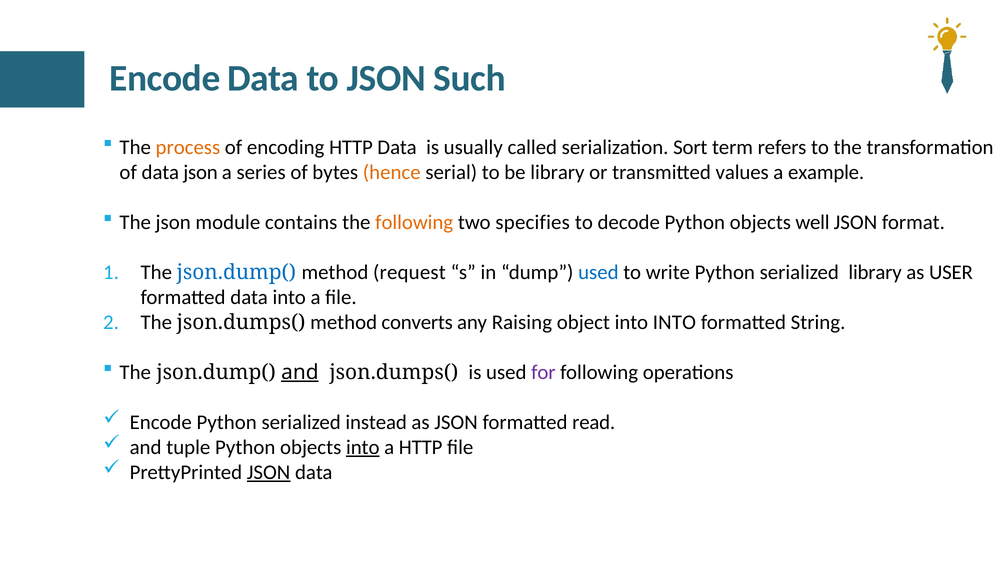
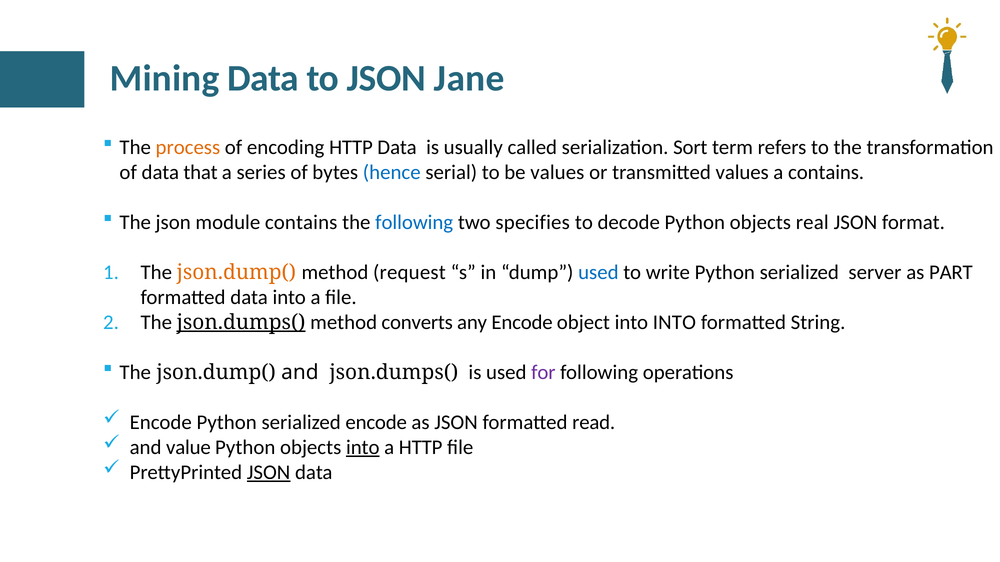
Encode: Encode -> Mining (165, 79)
Such: Such -> Jane (469, 79)
data json: json -> that (201, 173)
hence colour: orange -> blue (392, 173)
be library: library -> values (557, 173)
a example: example -> contains (826, 173)
following colour: orange -> blue (414, 223)
well: well -> real (812, 223)
json.dump( colour: blue -> orange (236, 273)
serialized library: library -> server (875, 273)
USER: USER -> PART (951, 273)
json.dumps( underline: none -> present (241, 323)
any Raising: Raising -> Encode (522, 323)
and underline: present -> none (300, 373)
serialized instead: instead -> encode (376, 423)
tuple: tuple -> value (188, 448)
